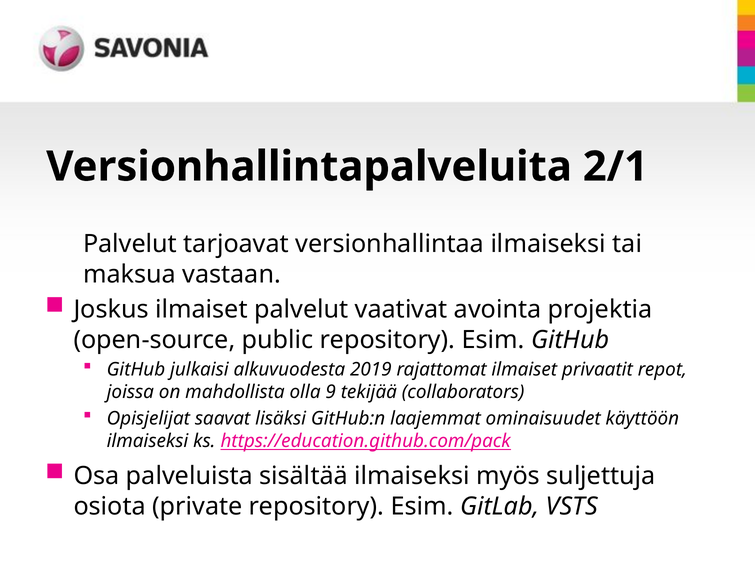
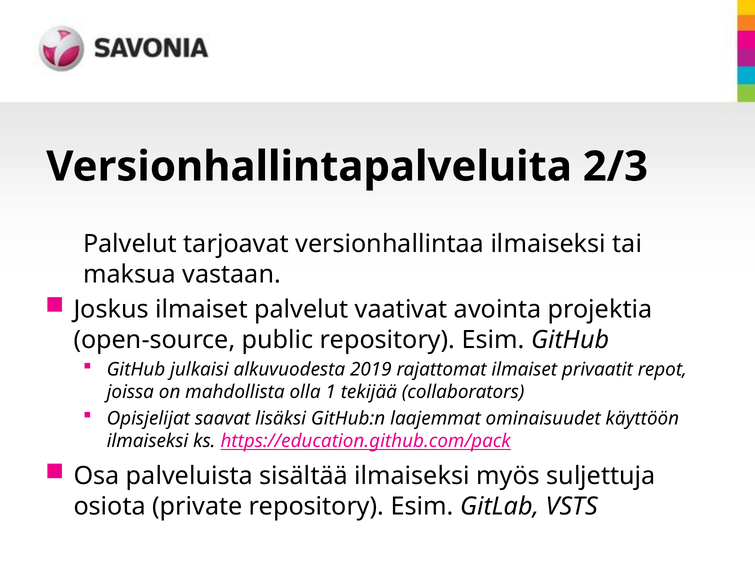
2/1: 2/1 -> 2/3 (615, 167)
9: 9 -> 1 (331, 392)
